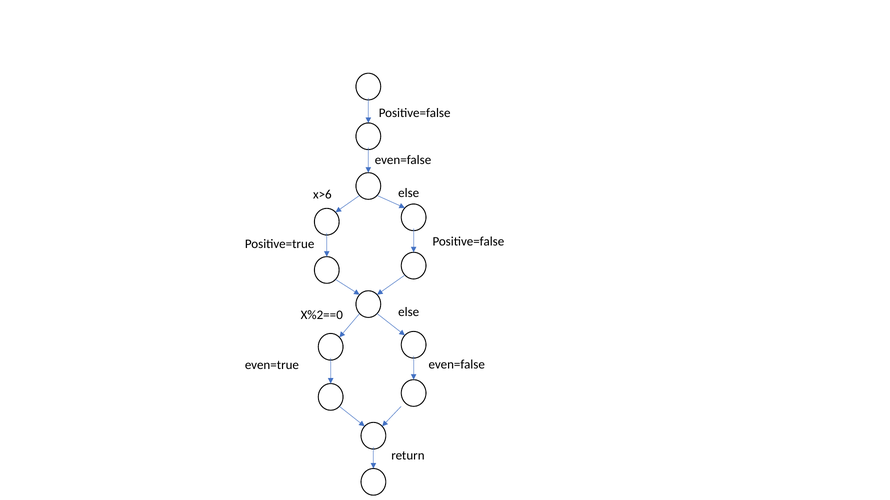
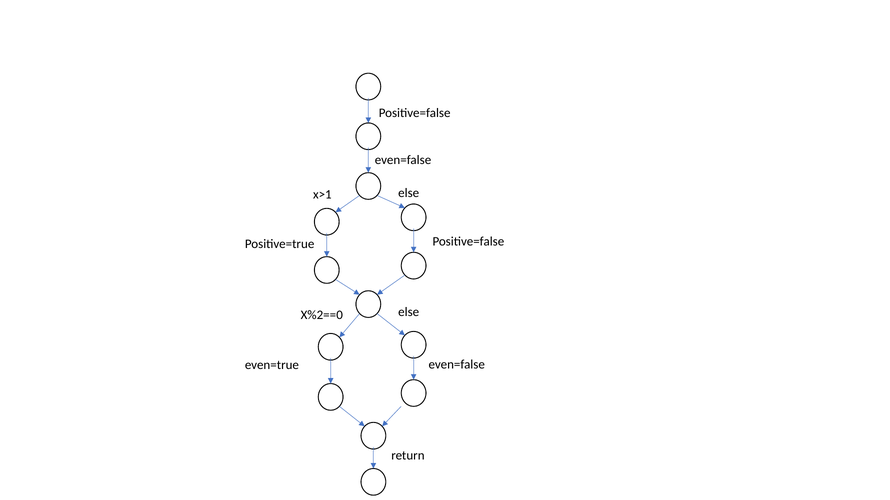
x>6: x>6 -> x>1 (322, 195)
